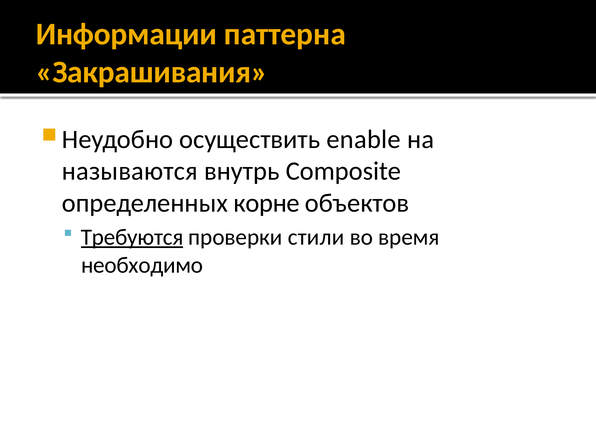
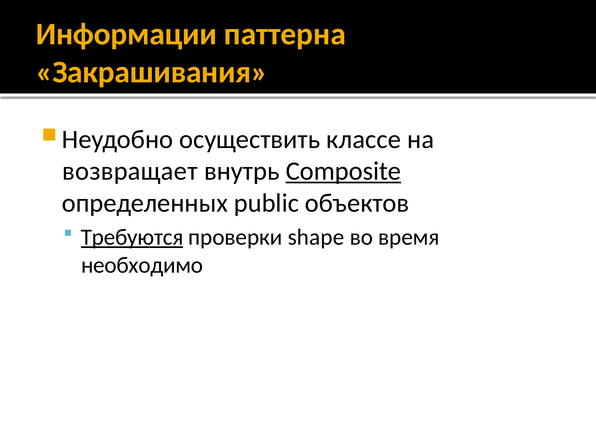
enable: enable -> классе (364, 139)
называются: называются -> возвращает (130, 171)
Composite underline: none -> present (343, 171)
корне: корне -> public (266, 203)
стили: стили -> shape (316, 237)
